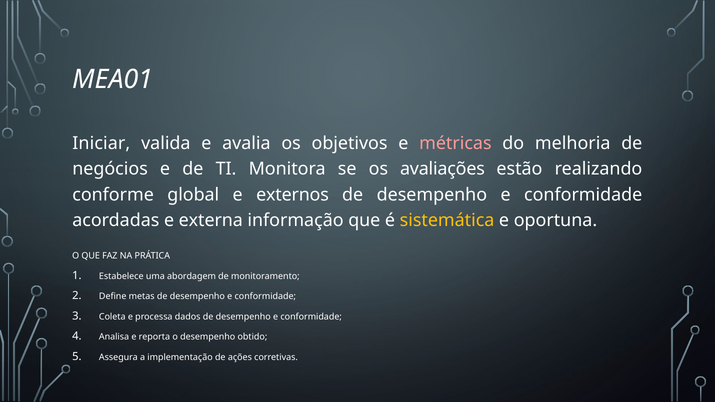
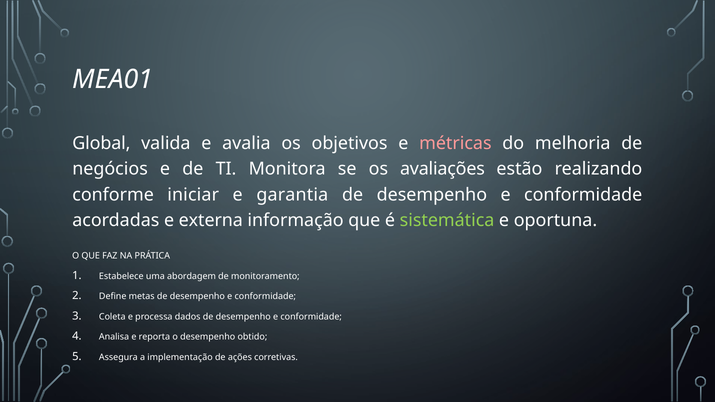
Iniciar: Iniciar -> Global (101, 143)
global: global -> iniciar (193, 195)
externos: externos -> garantia (292, 195)
sistemática colour: yellow -> light green (447, 221)
